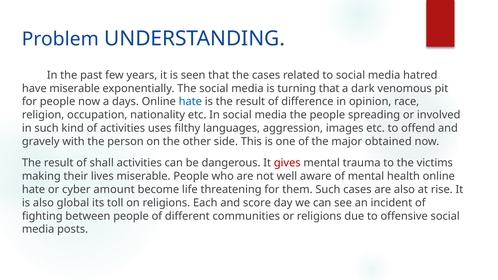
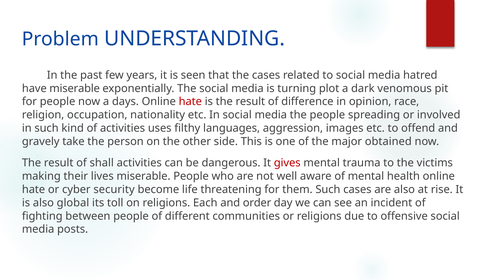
turning that: that -> plot (329, 88)
hate colour: blue -> red (190, 102)
with: with -> take (73, 142)
amount: amount -> security (114, 190)
score: score -> order (257, 203)
